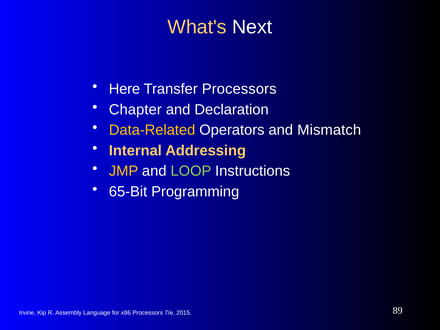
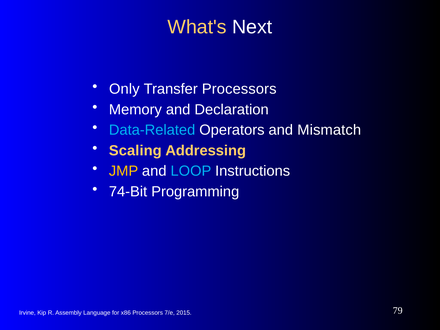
Here: Here -> Only (124, 89)
Chapter: Chapter -> Memory (135, 110)
Data-Related colour: yellow -> light blue (152, 130)
Internal: Internal -> Scaling (135, 151)
LOOP colour: light green -> light blue (191, 171)
65-Bit: 65-Bit -> 74-Bit (128, 192)
89: 89 -> 79 (398, 311)
